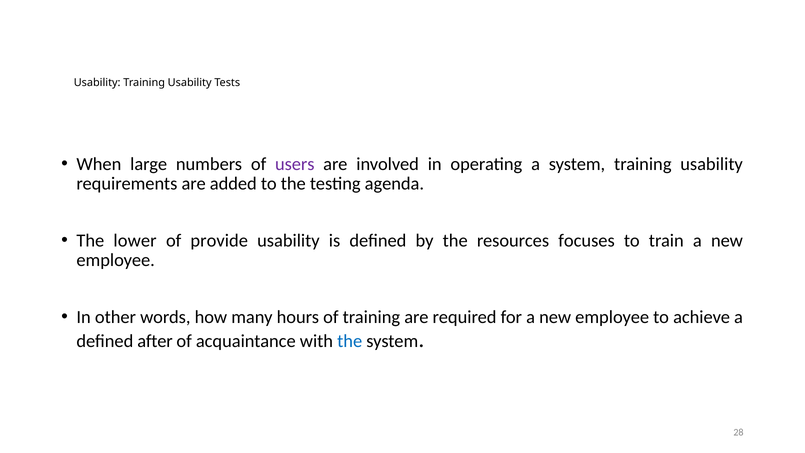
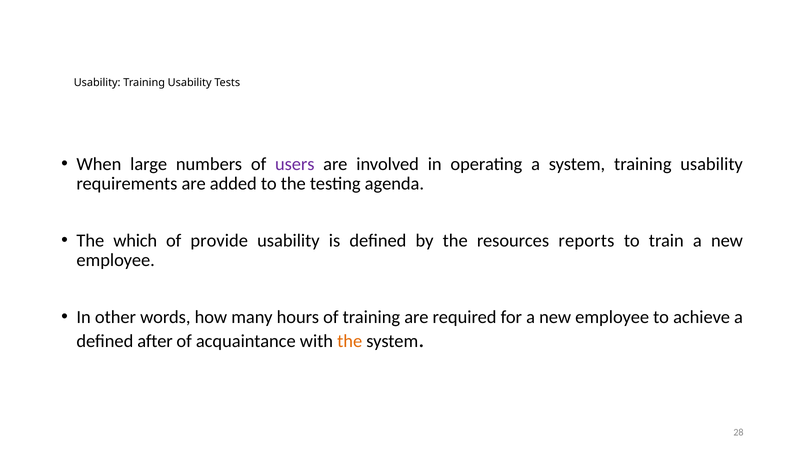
lower: lower -> which (135, 240)
focuses: focuses -> reports (586, 240)
the colour: blue -> orange (350, 341)
